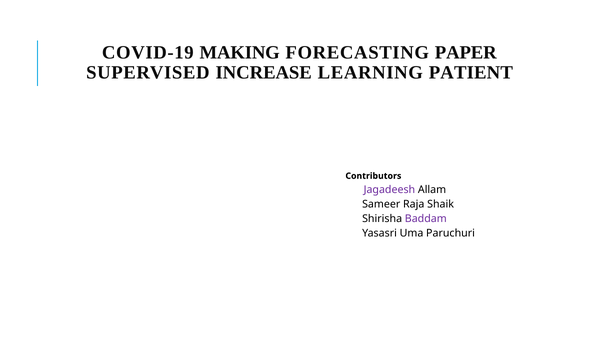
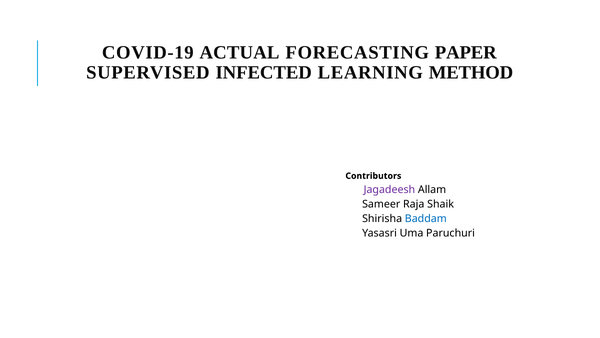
MAKING: MAKING -> ACTUAL (240, 52)
INCREASE: INCREASE -> INFECTED (264, 73)
PATIENT: PATIENT -> METHOD (471, 73)
Baddam colour: purple -> blue (426, 219)
